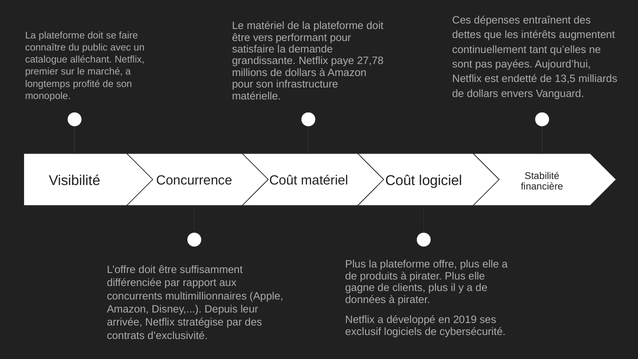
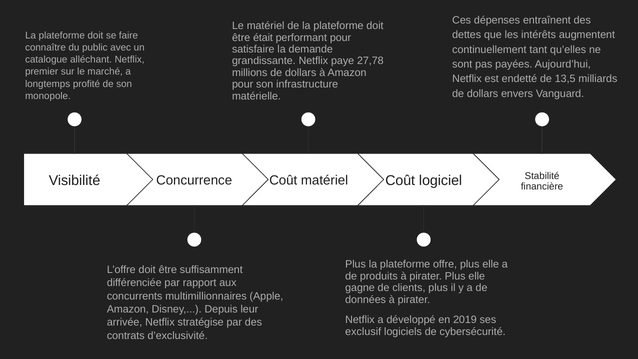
vers: vers -> était (263, 38)
